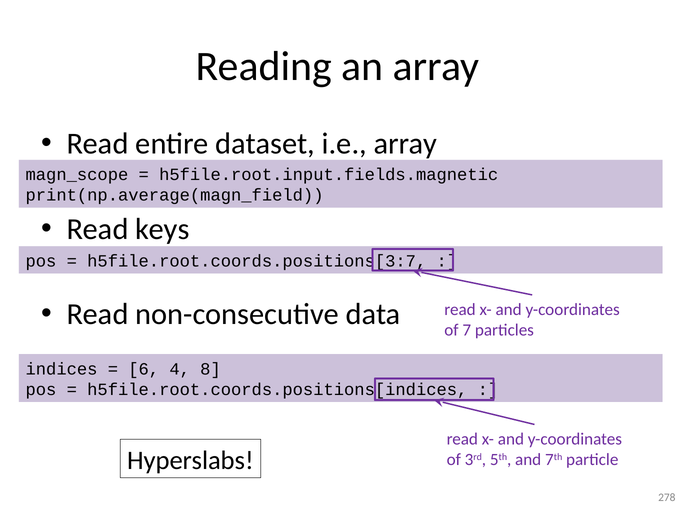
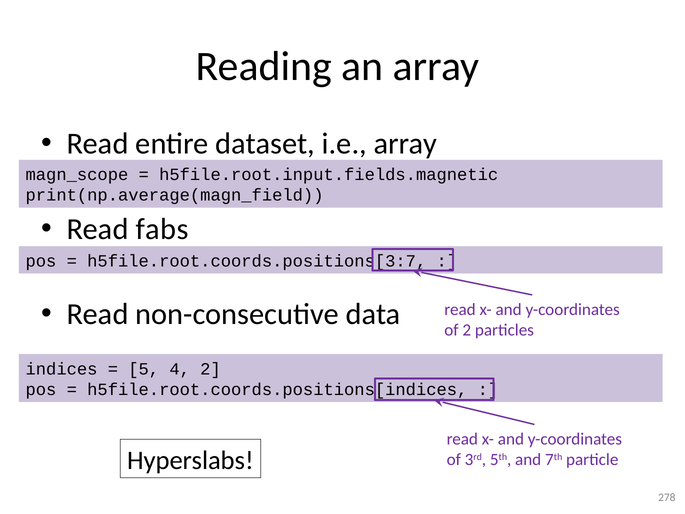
keys: keys -> fabs (162, 229)
of 7: 7 -> 2 (467, 330)
6: 6 -> 5 (144, 369)
4 8: 8 -> 2 (211, 369)
